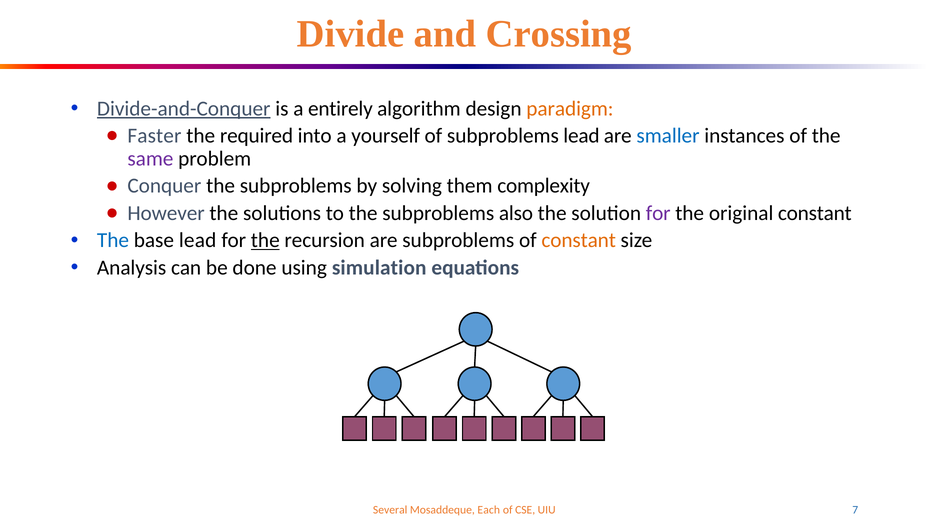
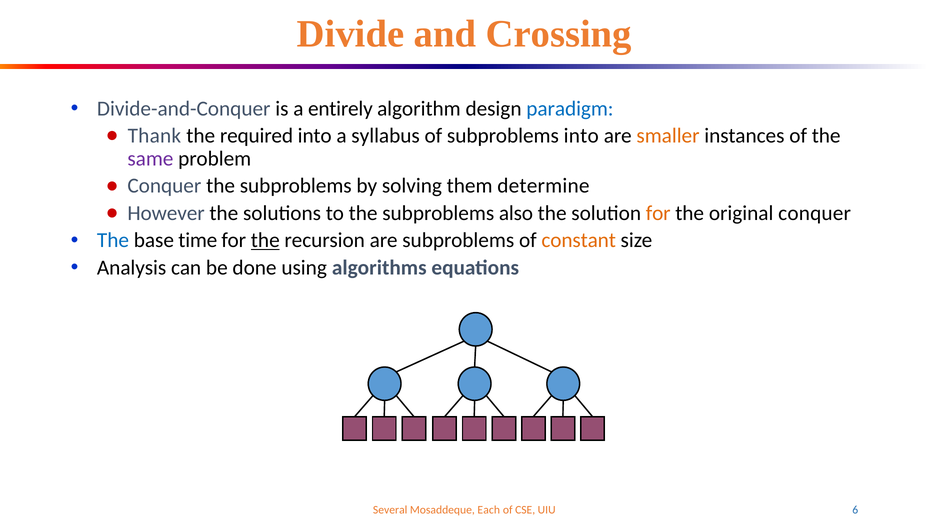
Divide-and-Conquer underline: present -> none (184, 108)
paradigm colour: orange -> blue (570, 108)
Faster: Faster -> Thank (154, 136)
yourself: yourself -> syllabus (386, 136)
subproblems lead: lead -> into (581, 136)
smaller colour: blue -> orange (668, 136)
complexity: complexity -> determine (543, 186)
for colour: purple -> orange (658, 213)
original constant: constant -> conquer (815, 213)
base lead: lead -> time (198, 240)
simulation: simulation -> algorithms (379, 267)
7: 7 -> 6 (855, 509)
